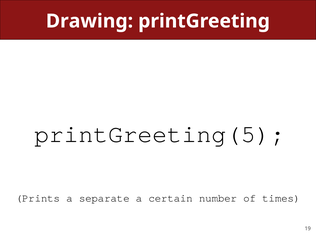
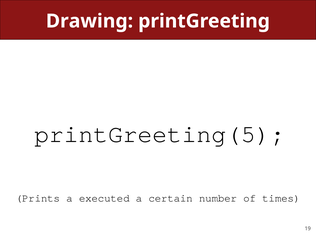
separate: separate -> executed (104, 198)
